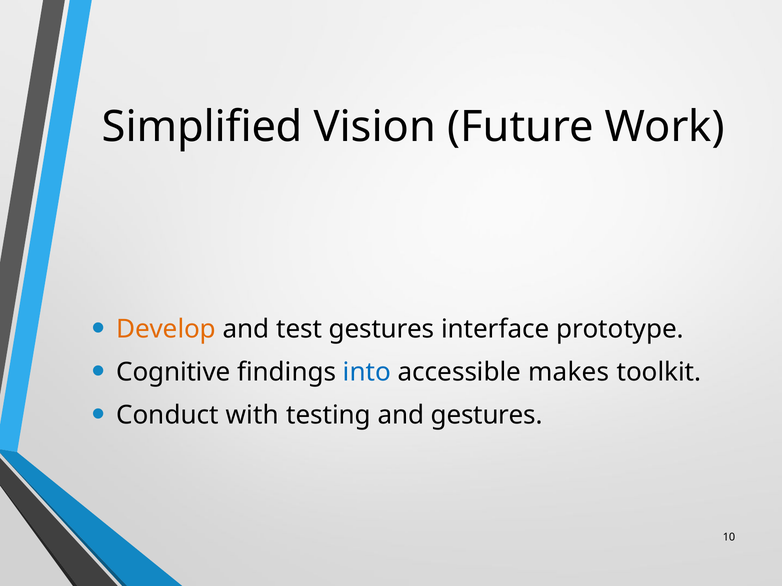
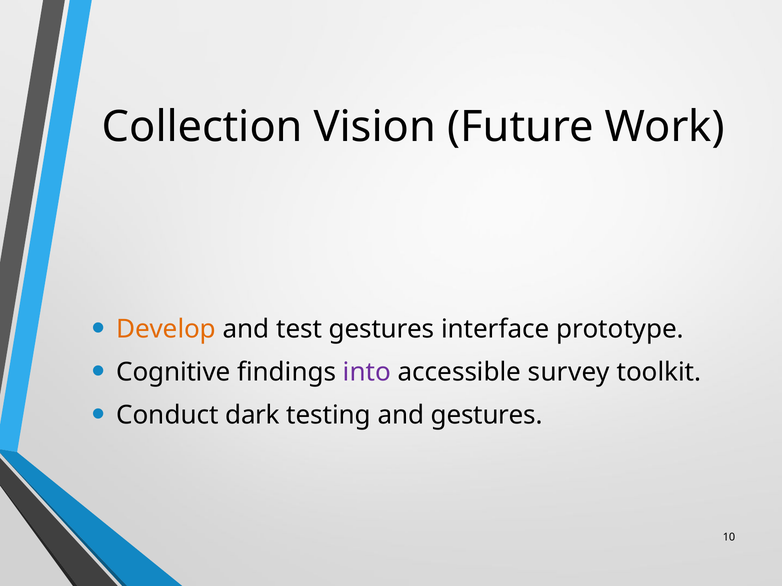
Simplified: Simplified -> Collection (202, 127)
into colour: blue -> purple (367, 372)
makes: makes -> survey (569, 372)
with: with -> dark (253, 415)
